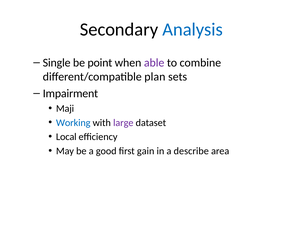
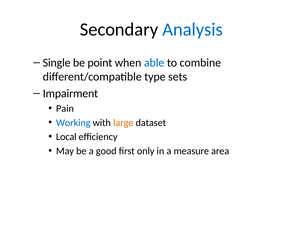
able colour: purple -> blue (154, 62)
plan: plan -> type (155, 77)
Maji: Maji -> Pain (65, 108)
large colour: purple -> orange (123, 122)
gain: gain -> only (146, 151)
describe: describe -> measure (191, 151)
